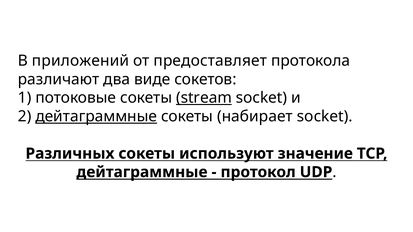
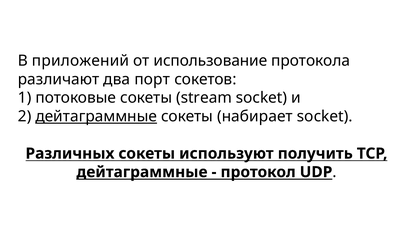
предоставляет: предоставляет -> использование (210, 61)
виде: виде -> порт (152, 79)
stream underline: present -> none (204, 98)
значение: значение -> получить (315, 154)
